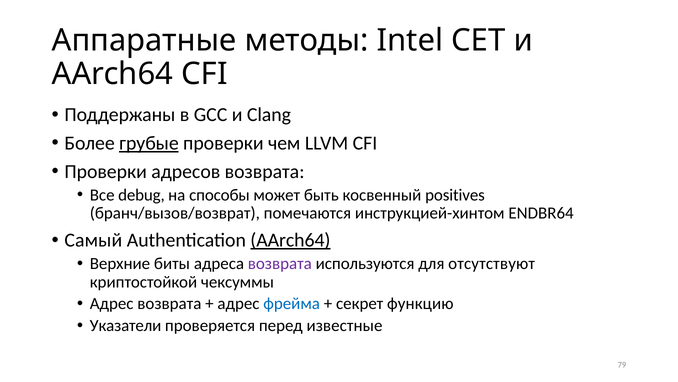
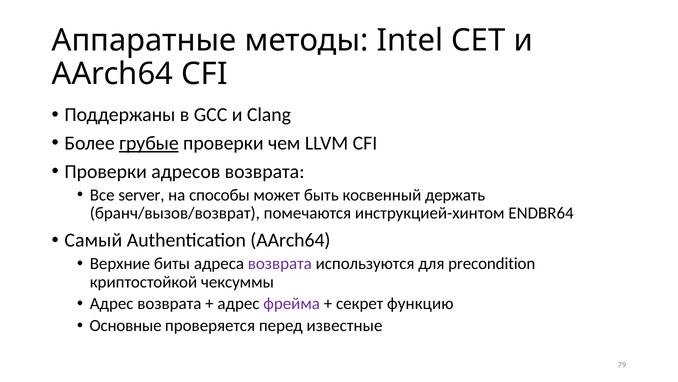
debug: debug -> server (141, 195)
positives: positives -> держать (455, 195)
AArch64 underline: present -> none (290, 240)
отсутствуют: отсутствуют -> precondition (492, 263)
фрейма colour: blue -> purple (292, 303)
Указатели: Указатели -> Основные (126, 325)
